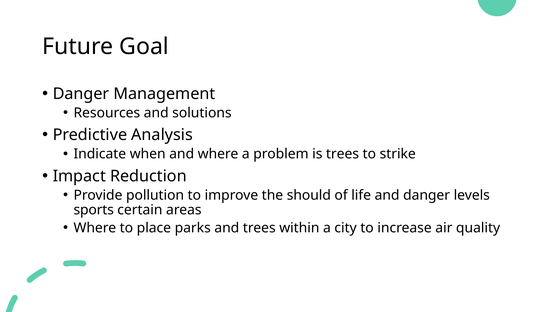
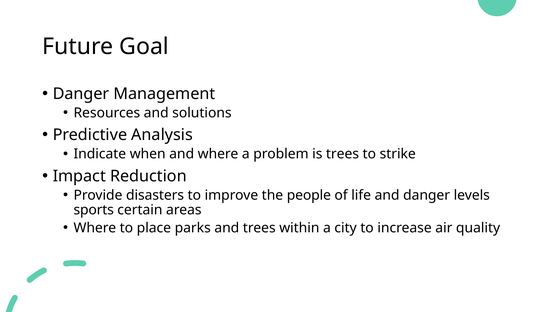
pollution: pollution -> disasters (155, 195)
should: should -> people (309, 195)
